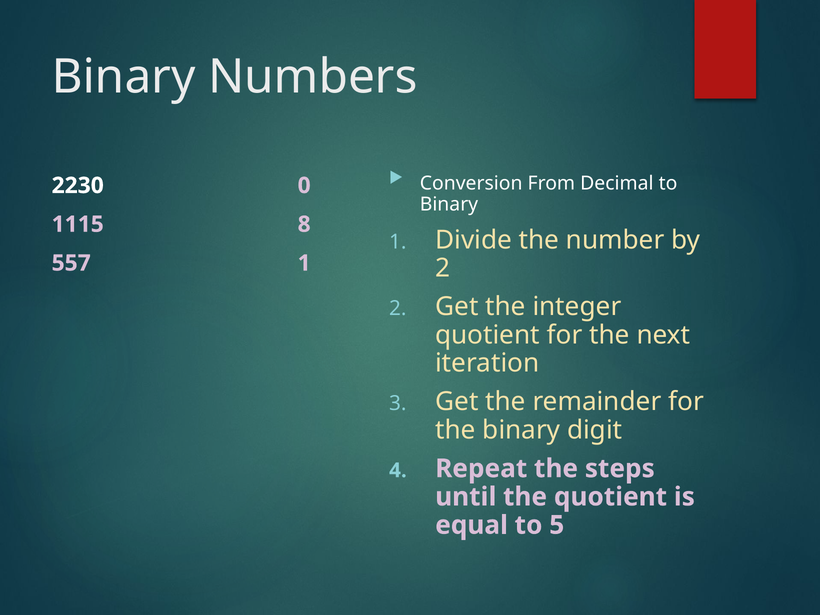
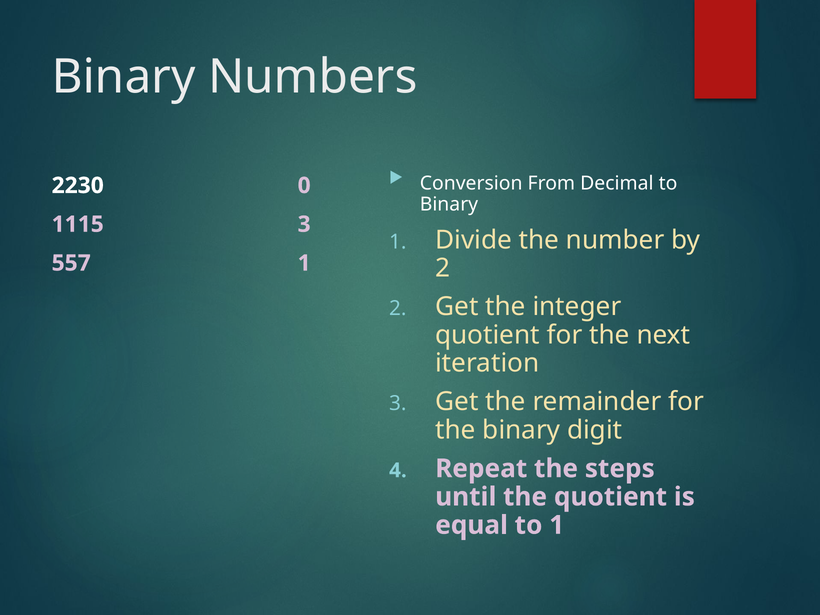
1115 8: 8 -> 3 (304, 224)
to 5: 5 -> 1 (557, 525)
